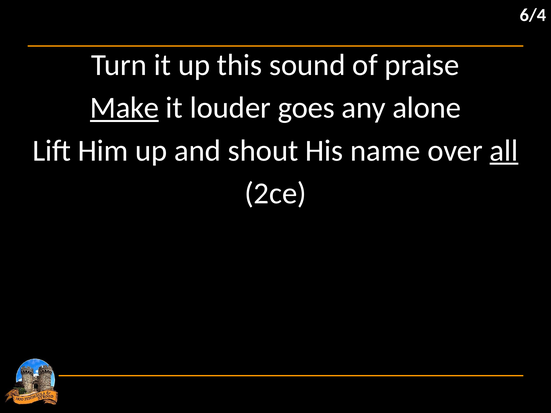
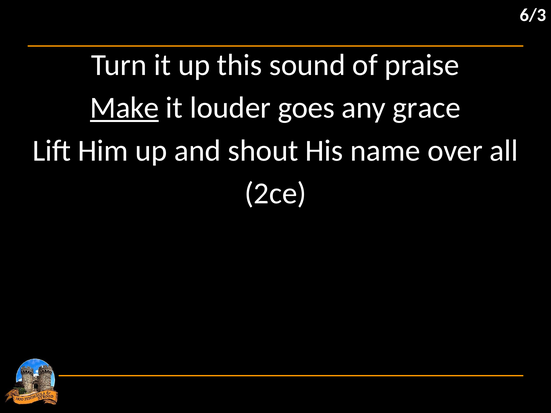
6/4: 6/4 -> 6/3 (533, 15)
alone: alone -> grace (427, 108)
all underline: present -> none (504, 151)
